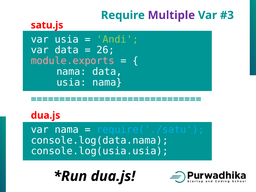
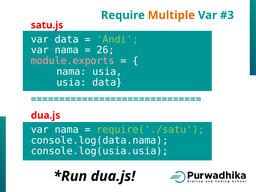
Multiple colour: purple -> orange (171, 15)
var usia: usia -> data (67, 39)
data: data -> nama (67, 50)
nama data: data -> usia (107, 72)
usia nama: nama -> data (107, 82)
require('./satu colour: light blue -> light green (150, 130)
